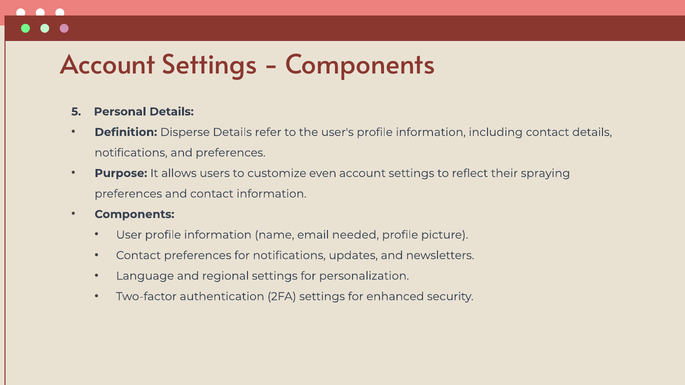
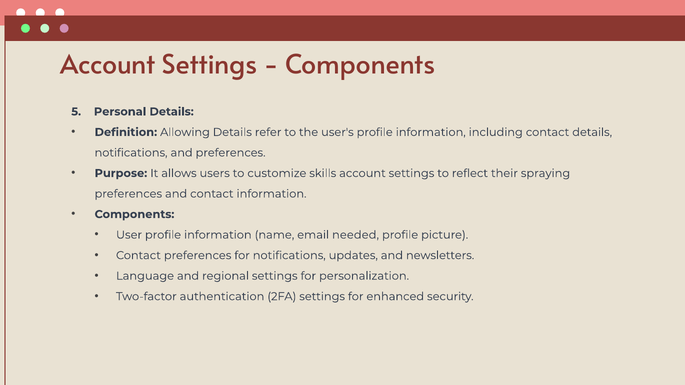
Disperse: Disperse -> Allowing (185, 132)
even: even -> skills (323, 173)
